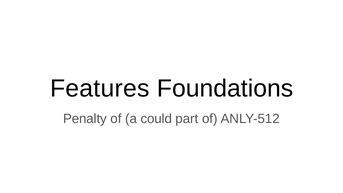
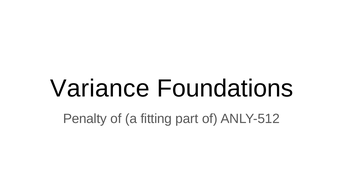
Features: Features -> Variance (100, 88)
could: could -> fitting (156, 119)
